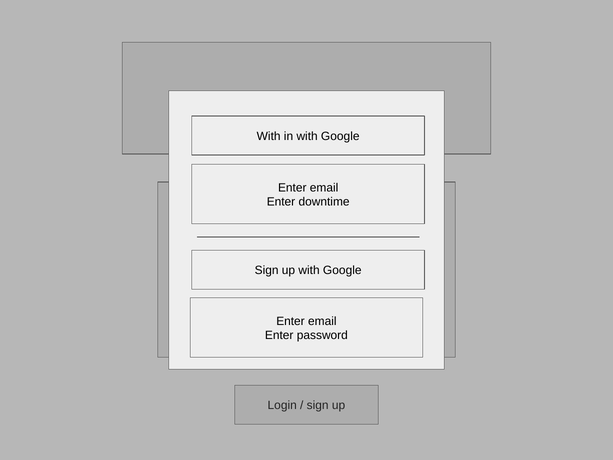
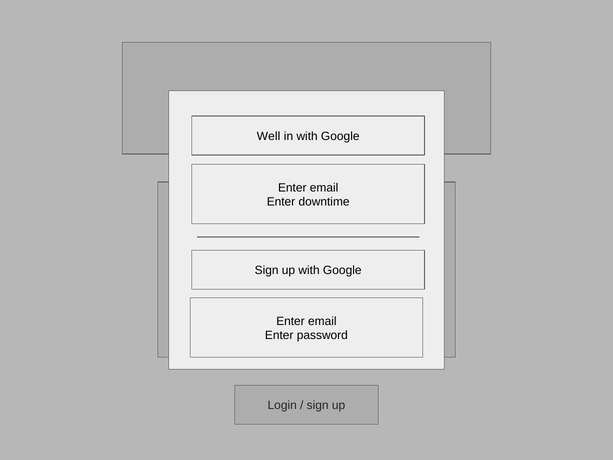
With: With -> Well (269, 136)
